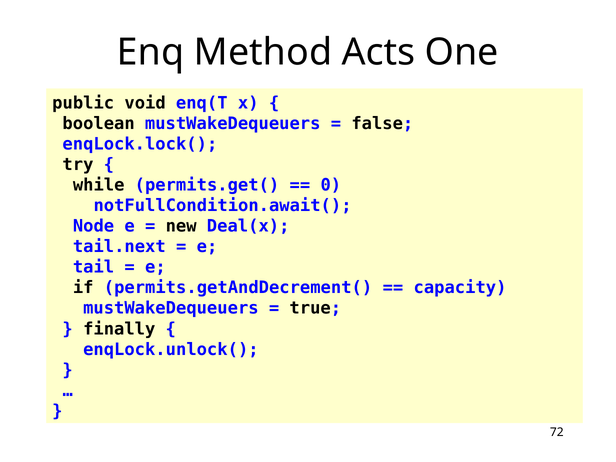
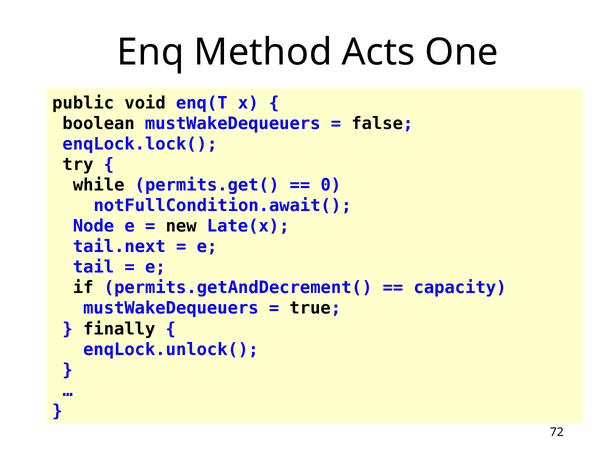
Deal(x: Deal(x -> Late(x (248, 226)
